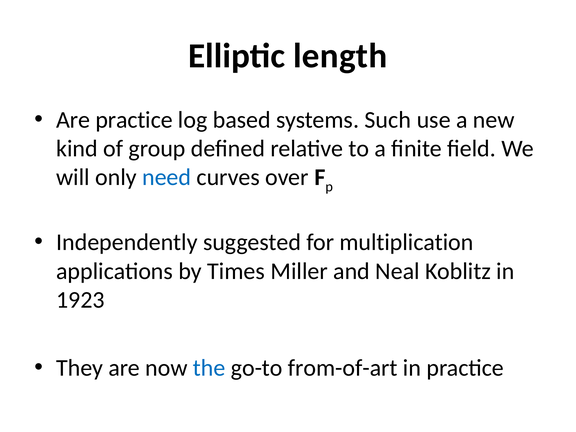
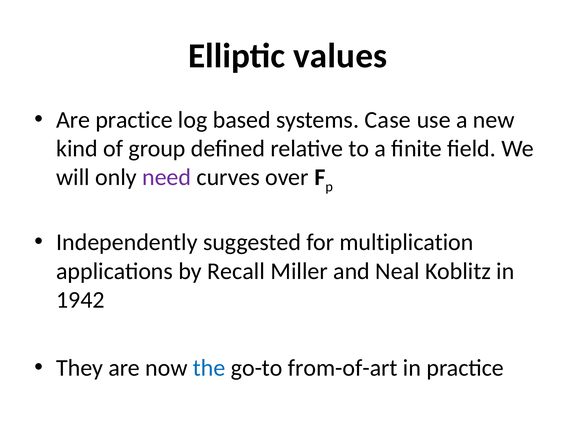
length: length -> values (340, 56)
Such: Such -> Case (388, 120)
need colour: blue -> purple (167, 177)
Times: Times -> Recall (236, 271)
1923: 1923 -> 1942 (80, 300)
